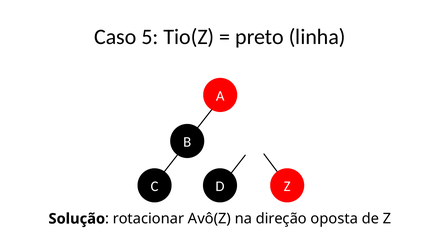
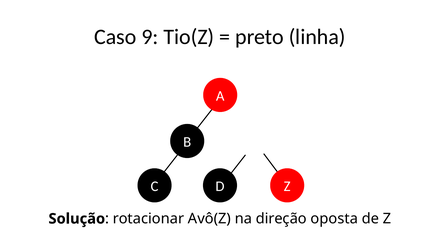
5: 5 -> 9 (150, 37)
